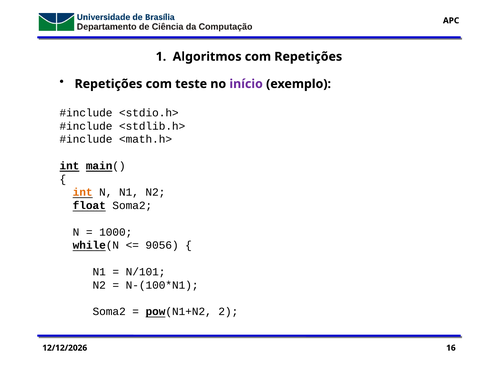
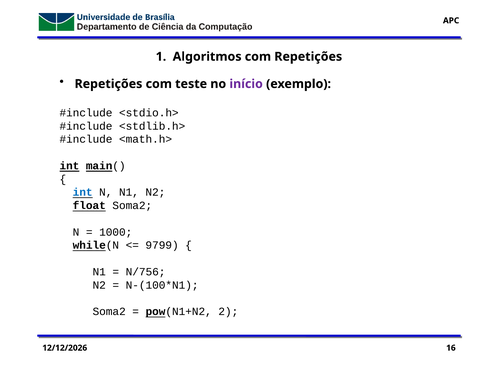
int colour: orange -> blue (83, 193)
9056: 9056 -> 9799 (162, 246)
N/101: N/101 -> N/756 (146, 272)
